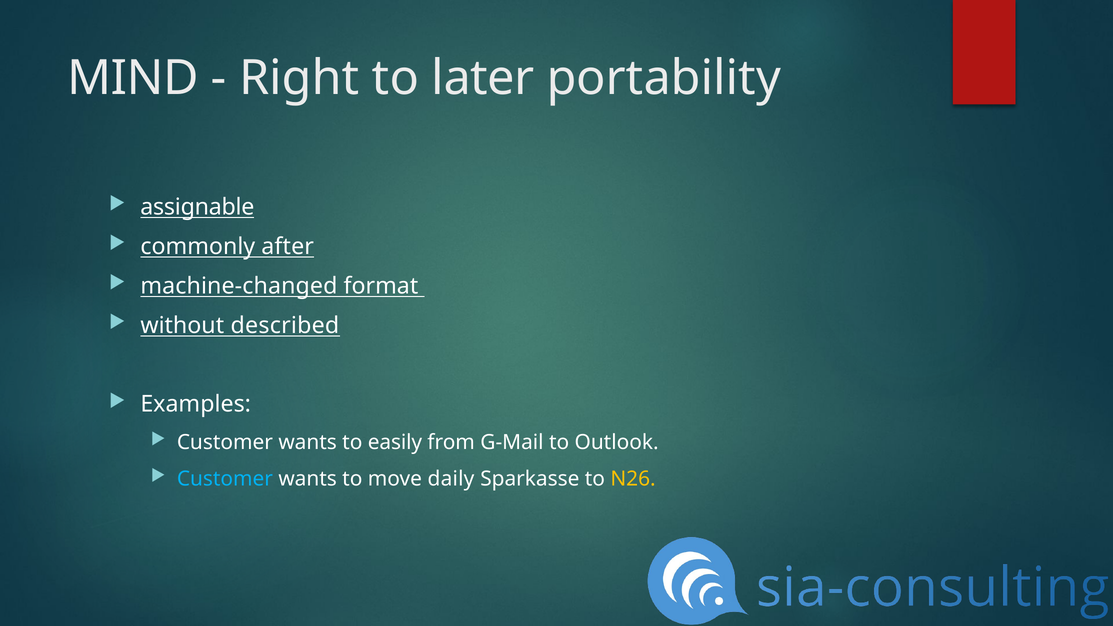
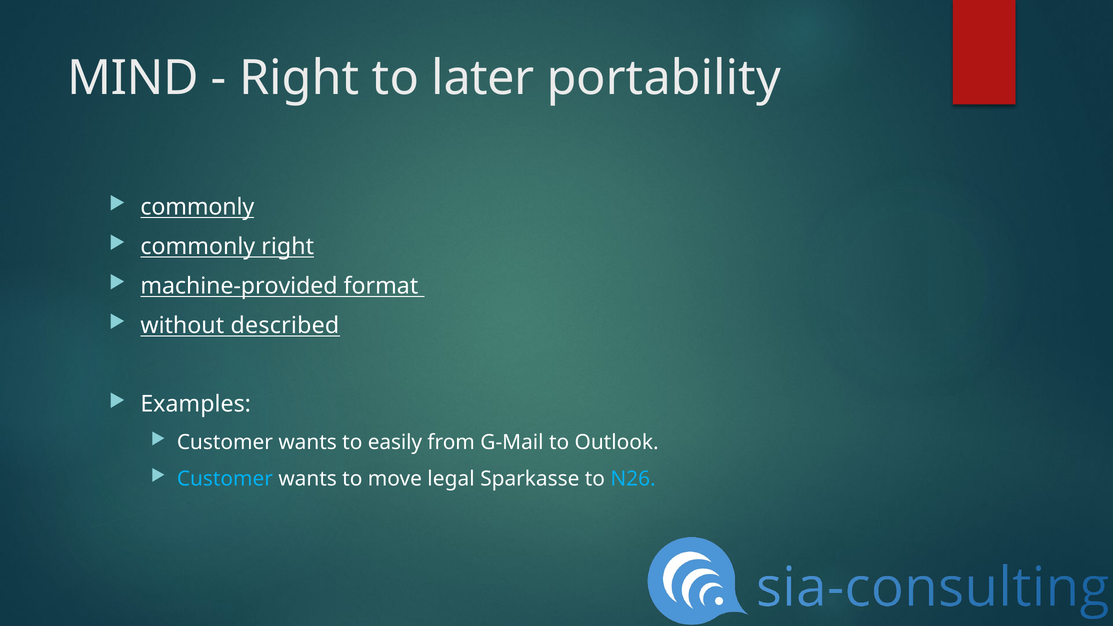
assignable: assignable -> commonly (197, 207)
commonly after: after -> right (288, 247)
machine-changed: machine-changed -> machine-provided (239, 286)
daily: daily -> legal (451, 479)
N26 colour: yellow -> light blue (633, 479)
